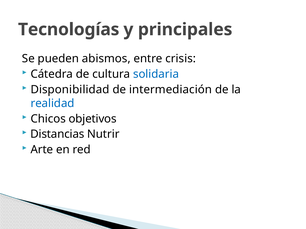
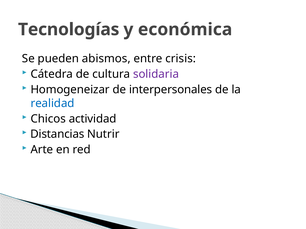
principales: principales -> económica (185, 30)
solidaria colour: blue -> purple (156, 74)
Disponibilidad: Disponibilidad -> Homogeneizar (70, 90)
intermediación: intermediación -> interpersonales (171, 90)
objetivos: objetivos -> actividad (93, 119)
